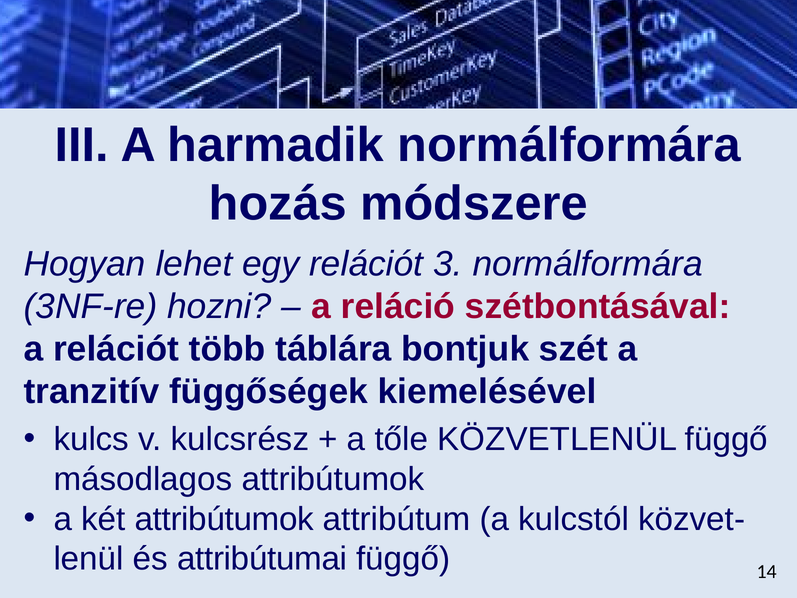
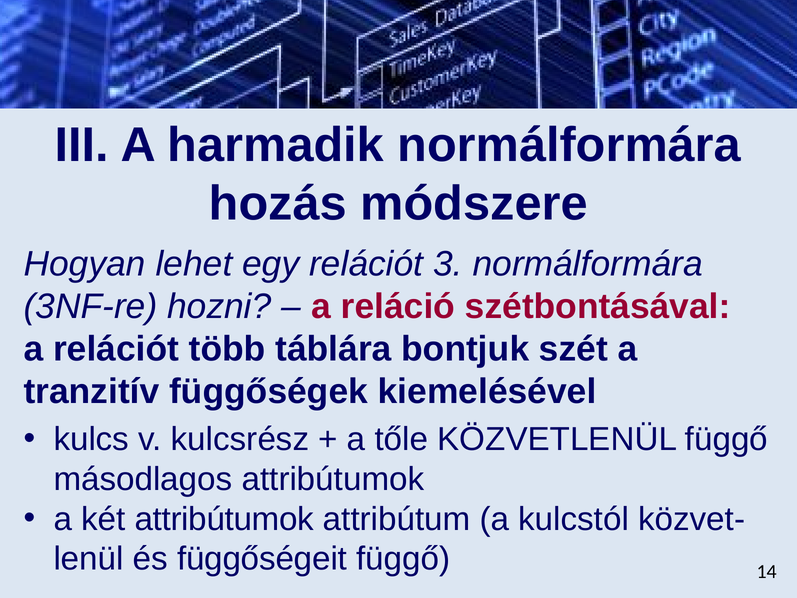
attribútumai: attribútumai -> függőségeit (262, 559)
